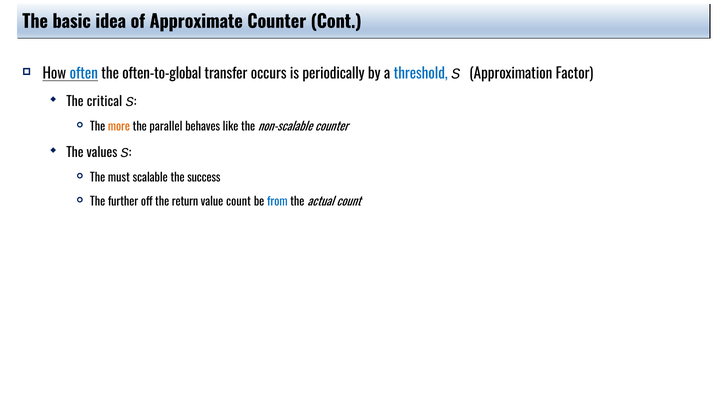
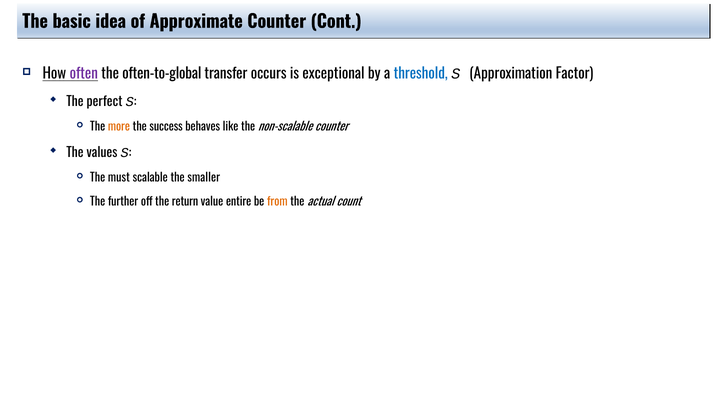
often colour: blue -> purple (84, 74)
periodically: periodically -> exceptional (334, 74)
critical: critical -> perfect (105, 102)
parallel: parallel -> success (166, 126)
success: success -> smaller (204, 178)
value count: count -> entire (239, 202)
from colour: blue -> orange (277, 202)
